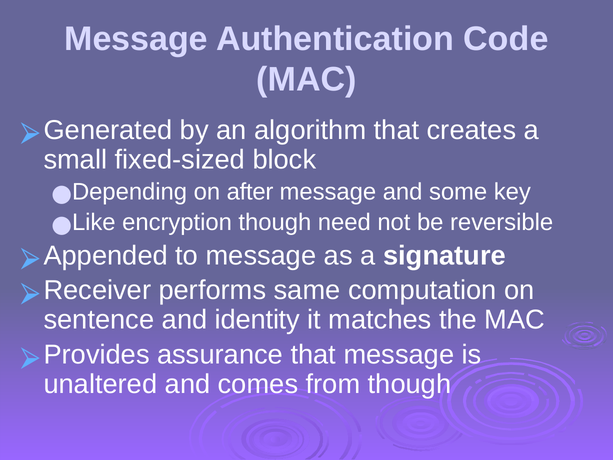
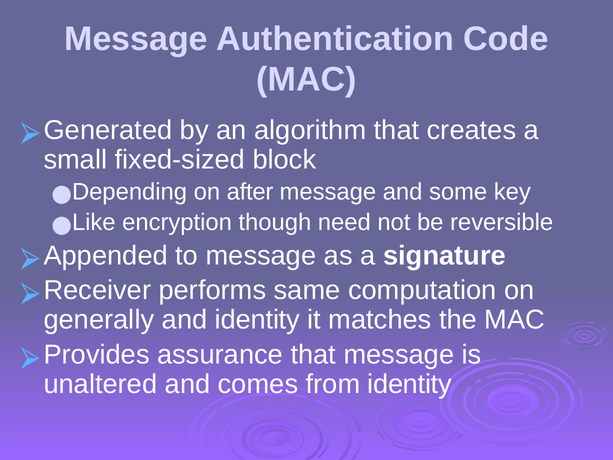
sentence: sentence -> generally (99, 320)
from though: though -> identity (410, 384)
